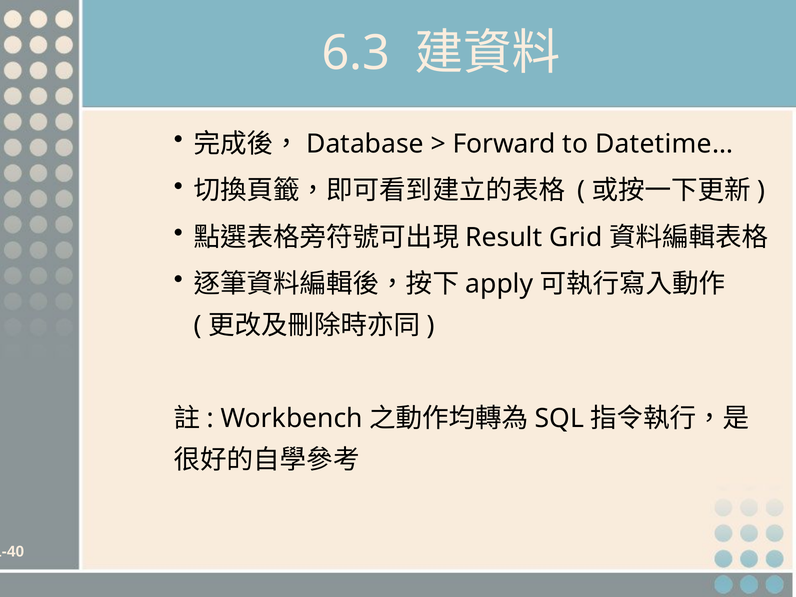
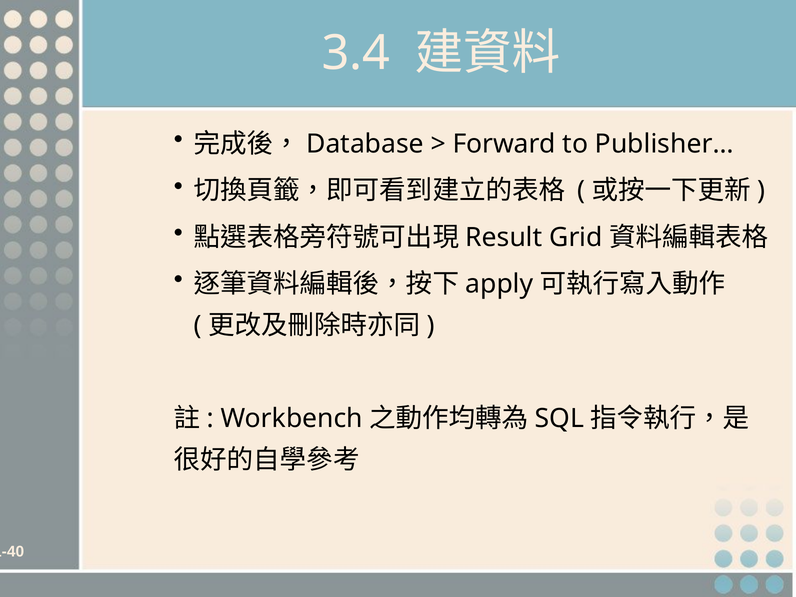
6.3: 6.3 -> 3.4 (356, 53)
Datetime…: Datetime… -> Publisher… (664, 144)
